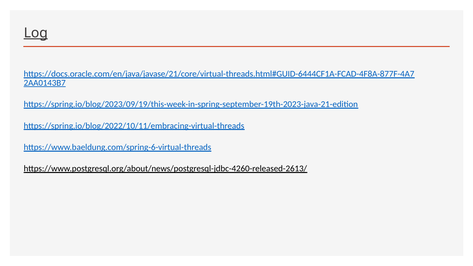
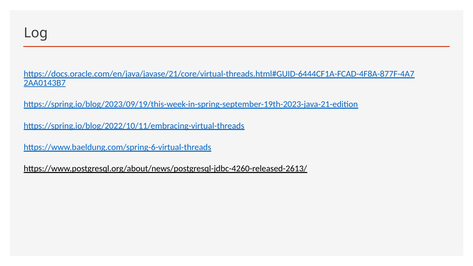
Log underline: present -> none (36, 33)
